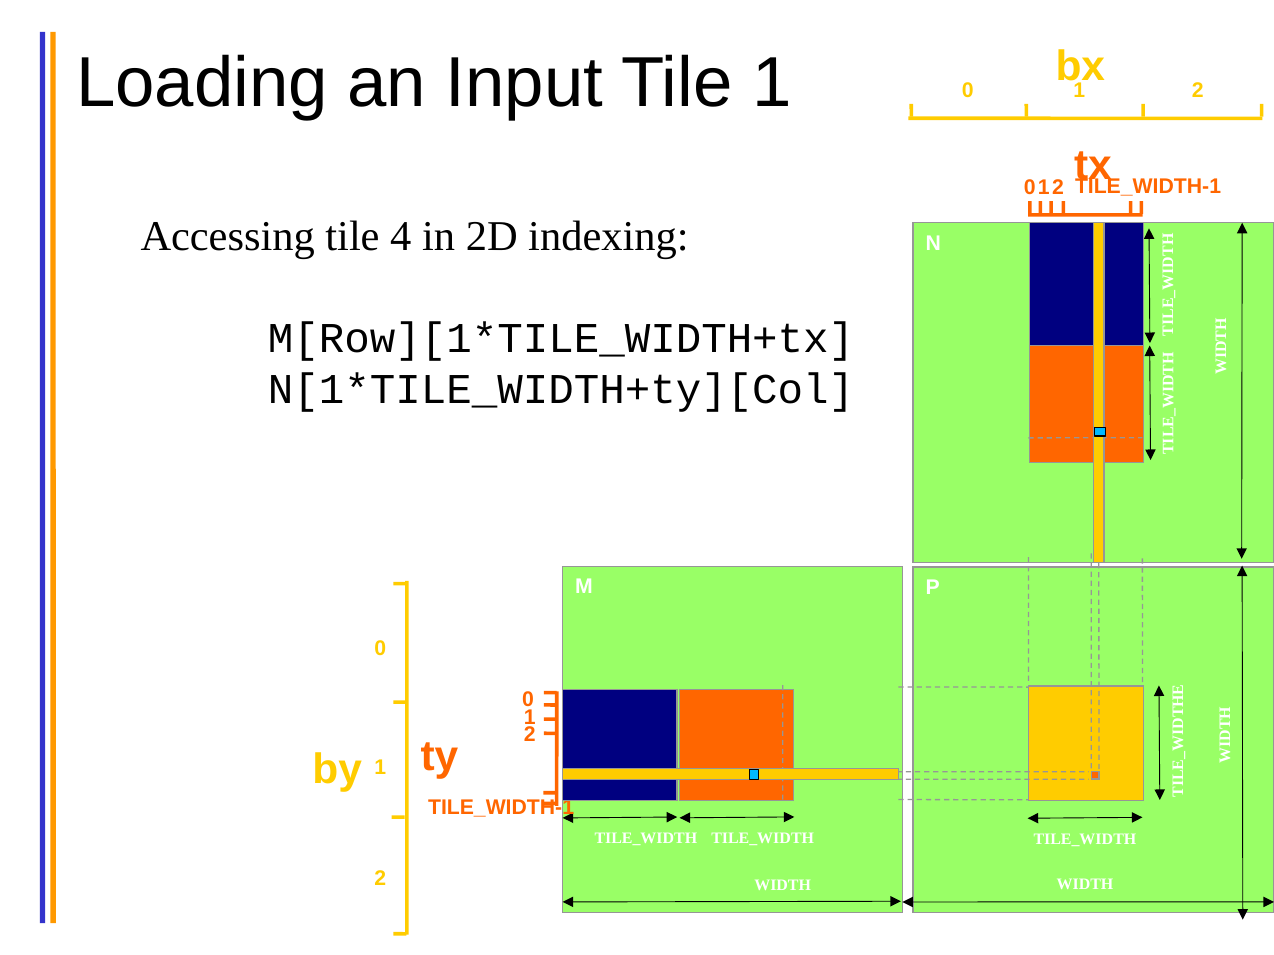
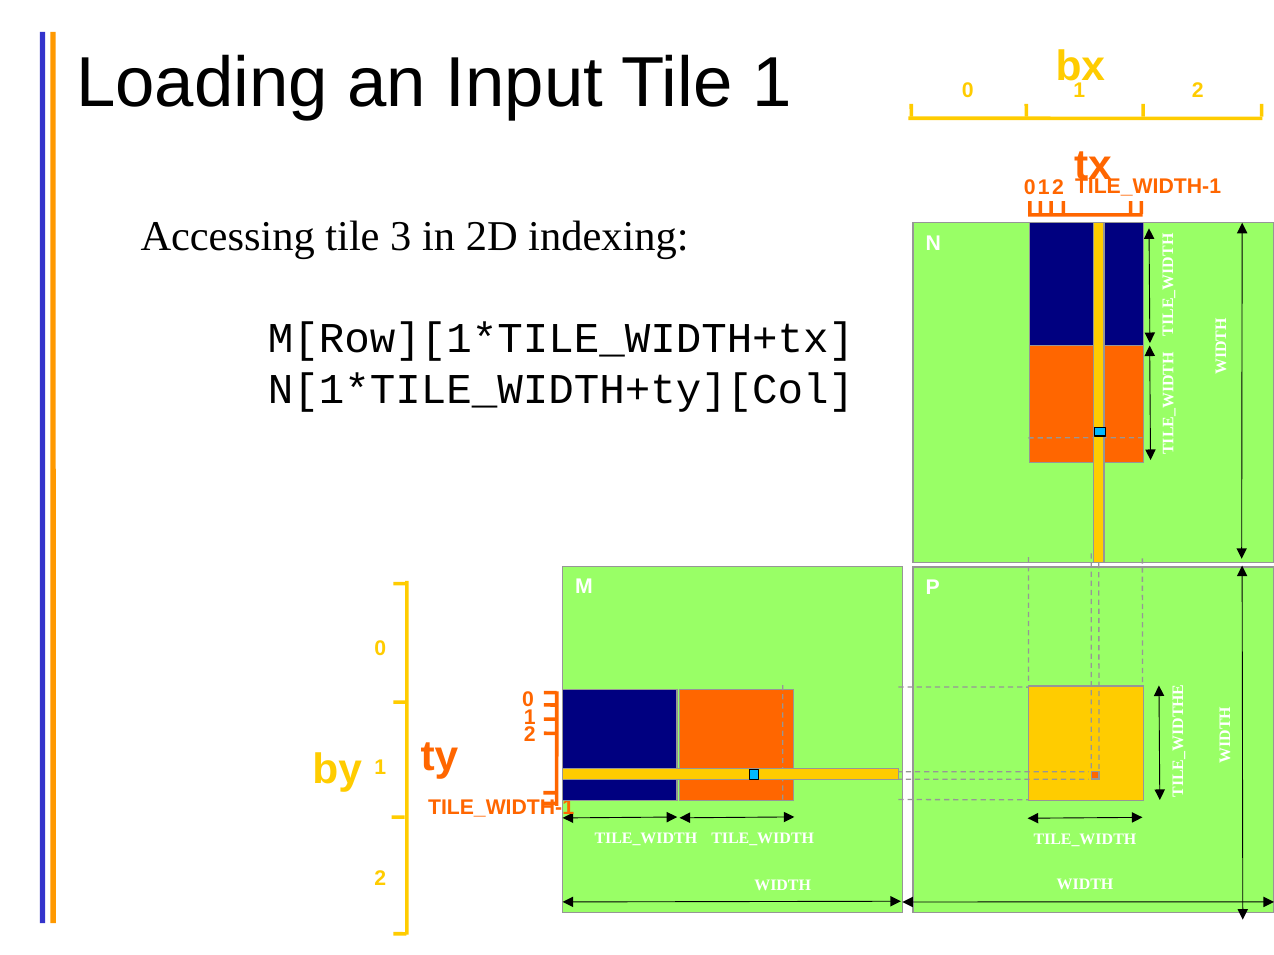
4: 4 -> 3 (401, 236)
